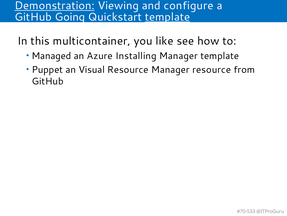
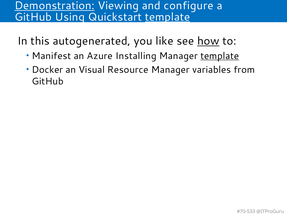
Going: Going -> Using (70, 17)
multicontainer: multicontainer -> autogenerated (92, 41)
how underline: none -> present (208, 41)
Managed: Managed -> Manifest (51, 56)
template underline: none -> present (220, 56)
Puppet: Puppet -> Docker (47, 70)
Manager resource: resource -> variables (212, 70)
